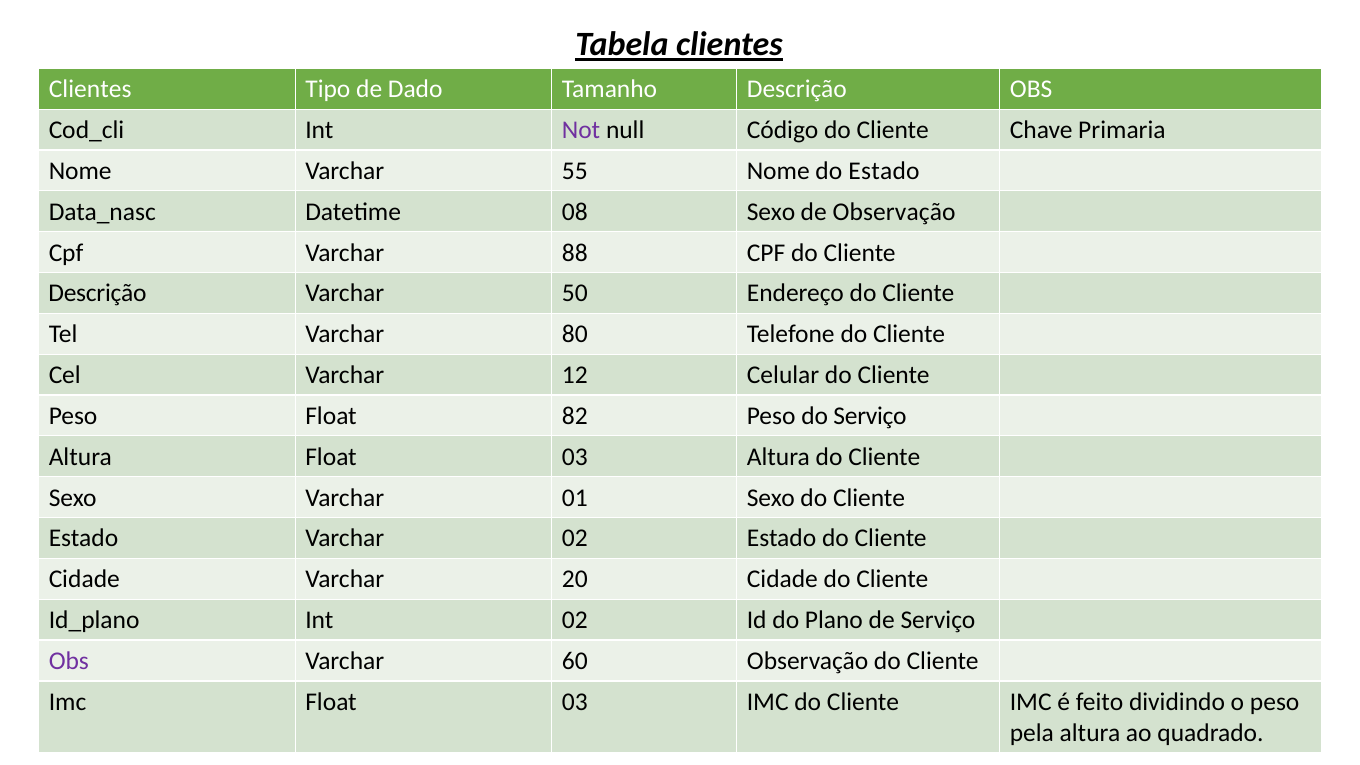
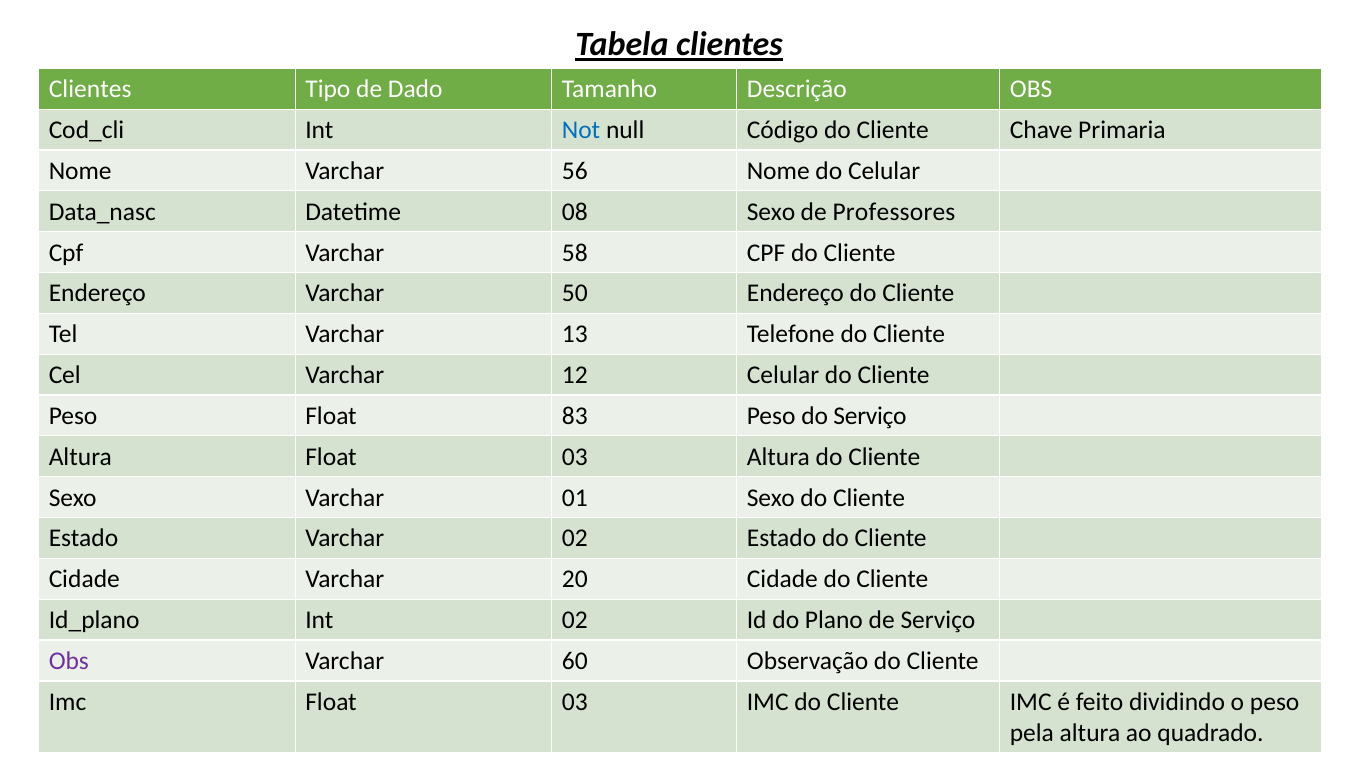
Not colour: purple -> blue (581, 130)
55: 55 -> 56 (575, 171)
do Estado: Estado -> Celular (884, 171)
de Observação: Observação -> Professores (894, 212)
88: 88 -> 58 (575, 253)
Descrição: Descrição -> Endereço (97, 293)
80: 80 -> 13 (575, 334)
82: 82 -> 83 (575, 416)
